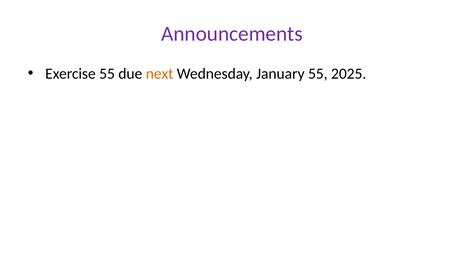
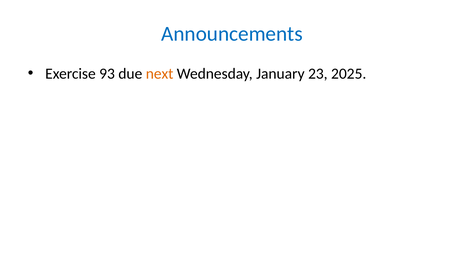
Announcements colour: purple -> blue (232, 34)
Exercise 55: 55 -> 93 (107, 74)
January 55: 55 -> 23 (318, 74)
